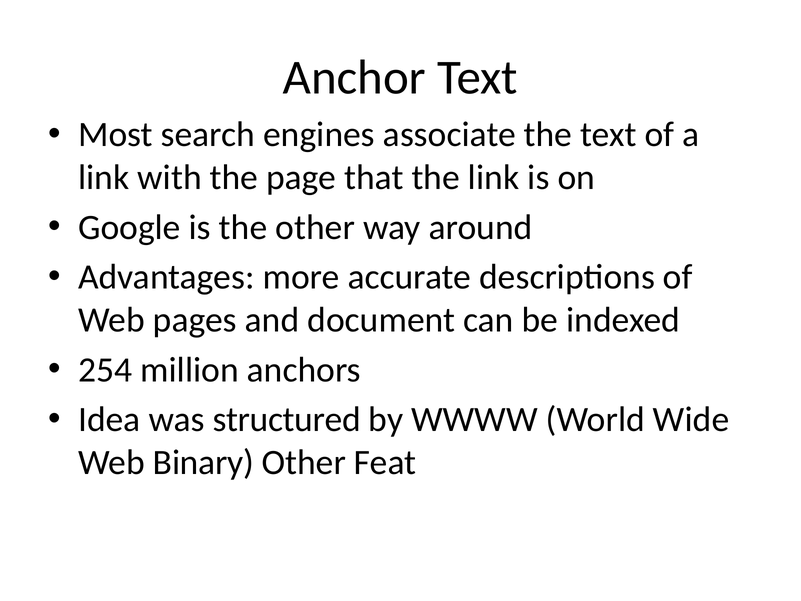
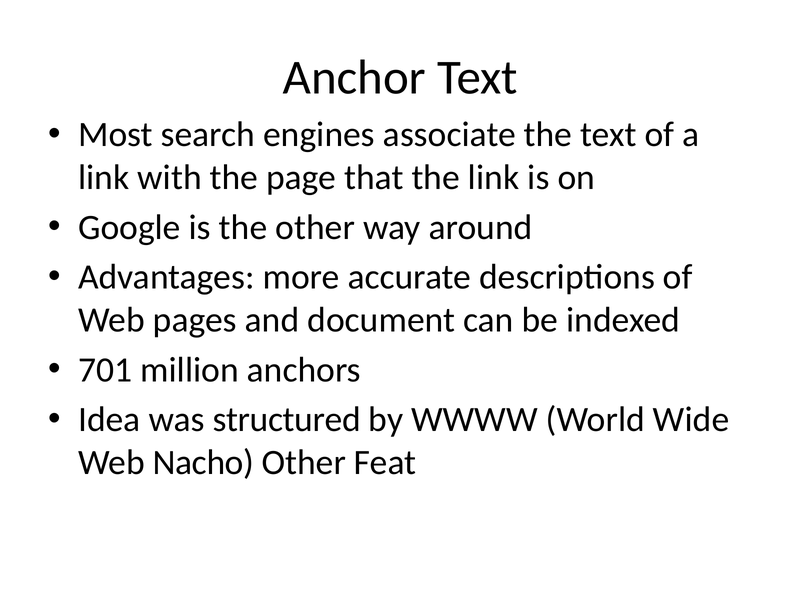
254: 254 -> 701 (105, 370)
Binary: Binary -> Nacho (203, 462)
